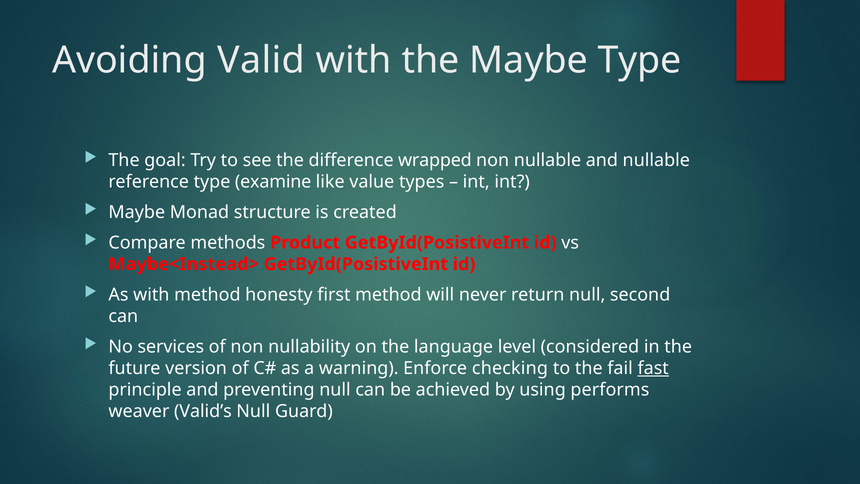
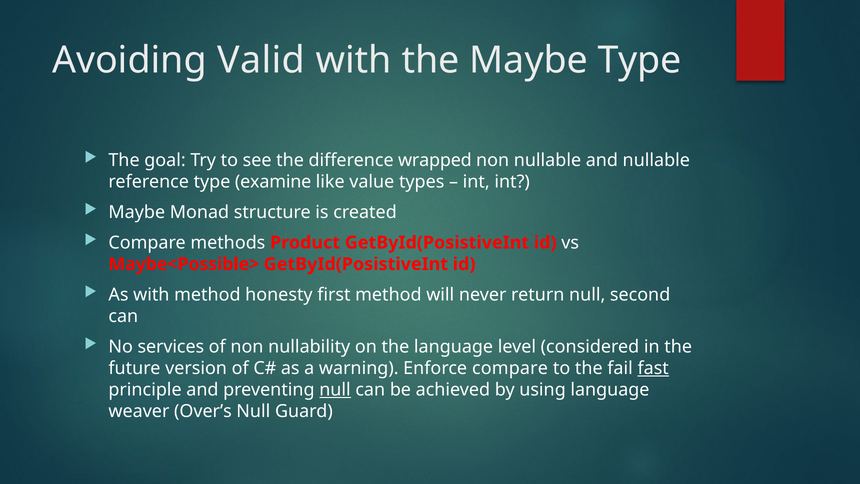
Maybe<Instead>: Maybe<Instead> -> Maybe<Possible> (184, 264)
Enforce checking: checking -> compare (510, 368)
null underline: none -> present (335, 389)
using performs: performs -> language (610, 389)
Valid’s: Valid’s -> Over’s (203, 411)
